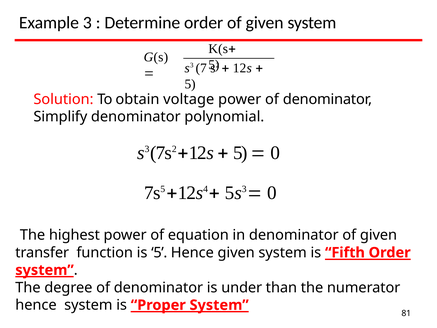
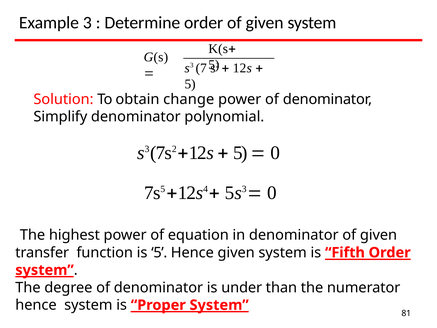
voltage: voltage -> change (189, 99)
